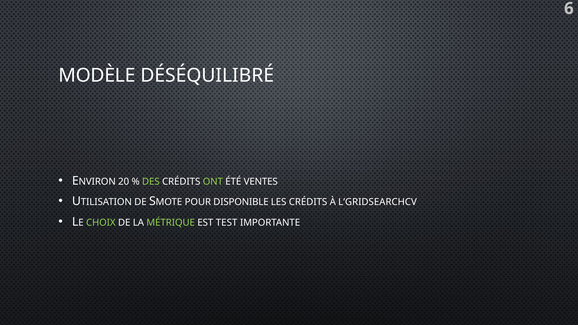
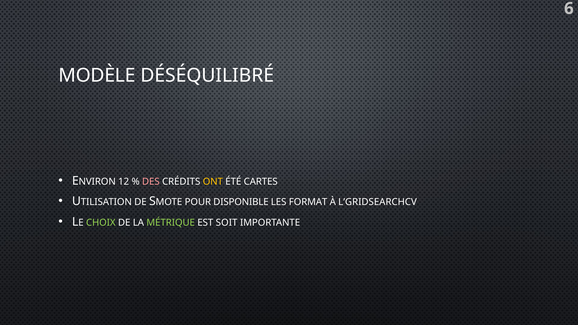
20: 20 -> 12 (124, 182)
DES colour: light green -> pink (151, 182)
ONT colour: light green -> yellow (213, 182)
VENTES: VENTES -> CARTES (261, 182)
LES CRÉDITS: CRÉDITS -> FORMAT (308, 202)
TEST: TEST -> SOIT (227, 223)
